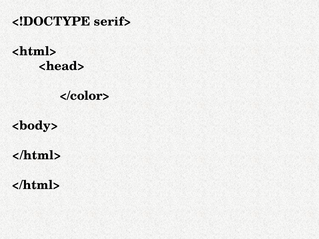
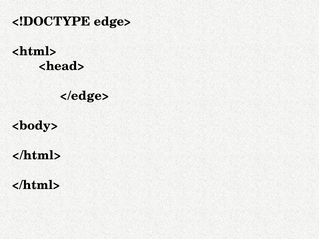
serif>: serif> -> edge> (113, 21)
</color>: </color> -> </edge> (85, 96)
